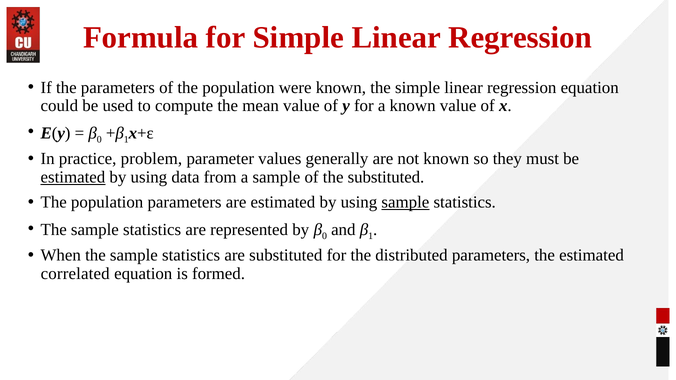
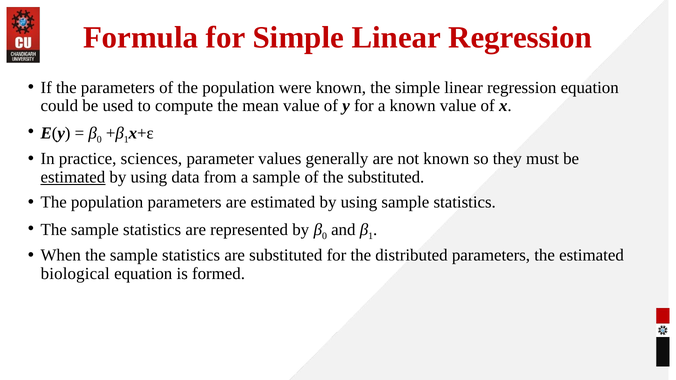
problem: problem -> sciences (151, 159)
sample underline: present -> none (405, 202)
correlated: correlated -> biological (75, 274)
